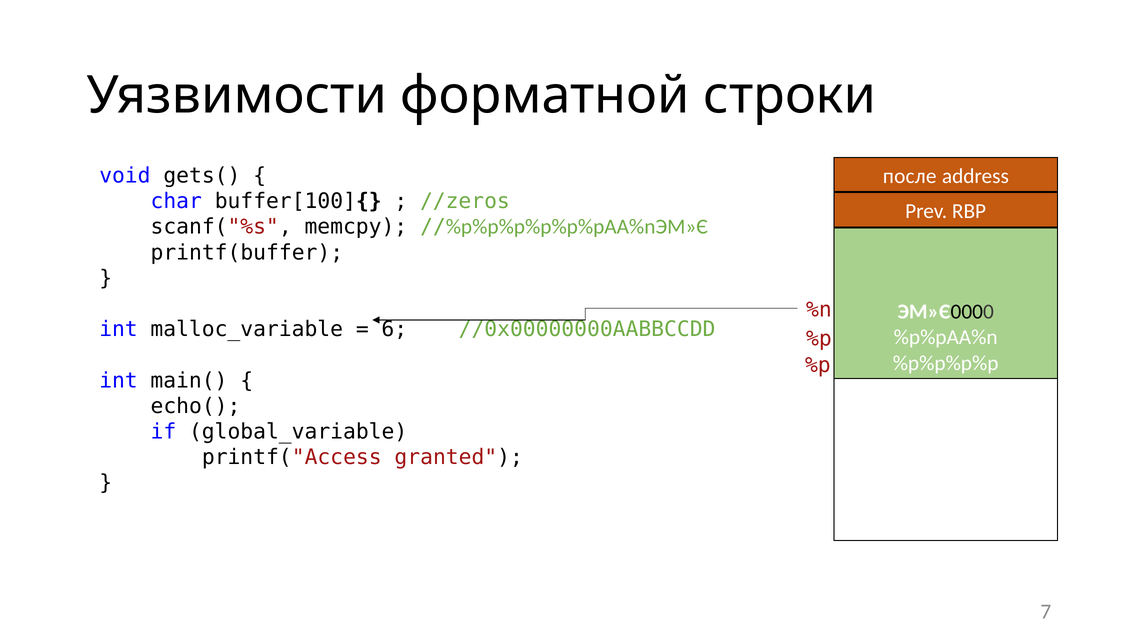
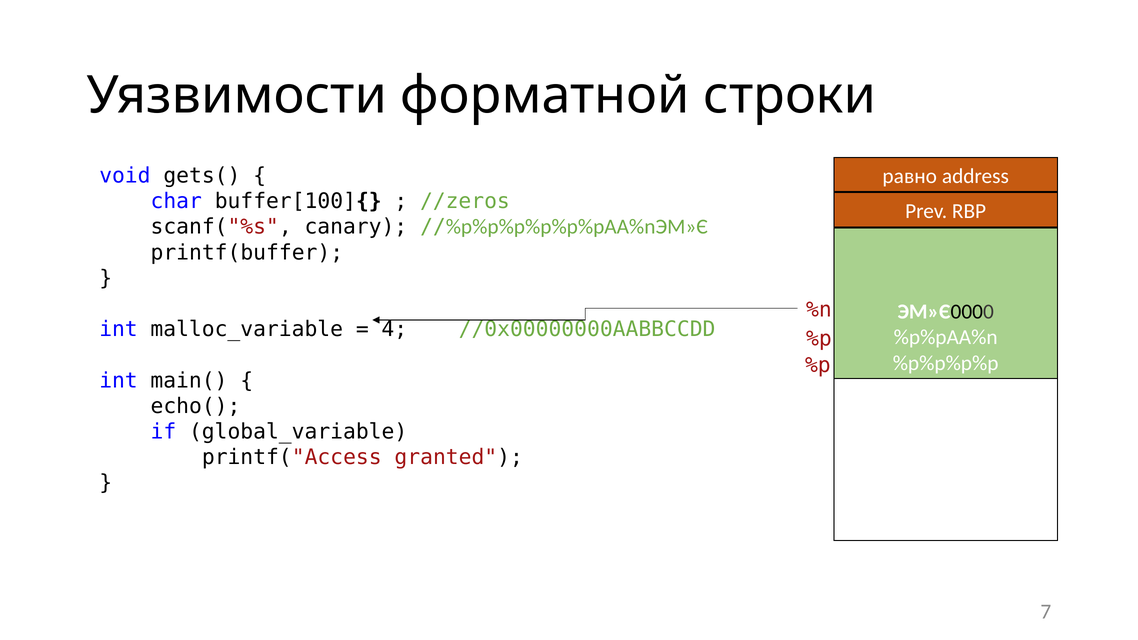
после: после -> равно (910, 176)
memcpy: memcpy -> canary (356, 227)
6: 6 -> 4 (394, 329)
